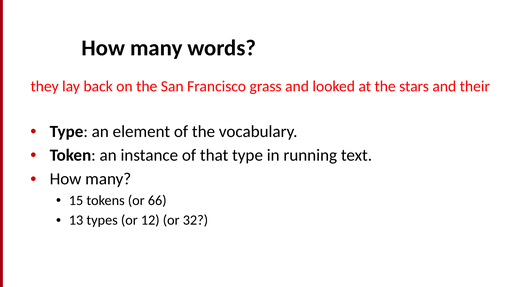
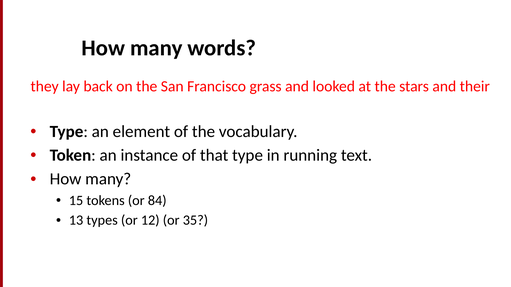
66: 66 -> 84 (157, 201)
32: 32 -> 35 (195, 221)
